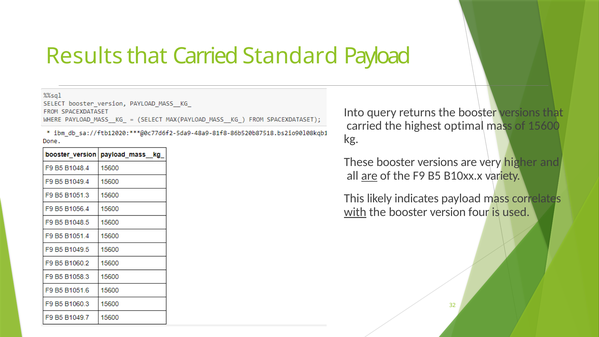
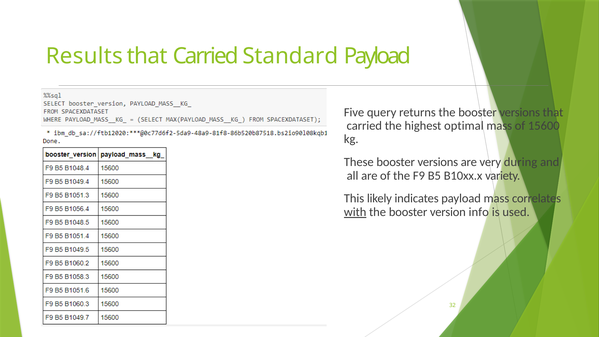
Into: Into -> Five (354, 112)
higher: higher -> during (521, 162)
are underline: present -> none (369, 176)
four: four -> info (479, 212)
